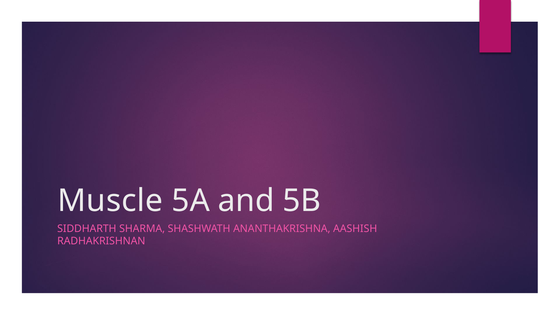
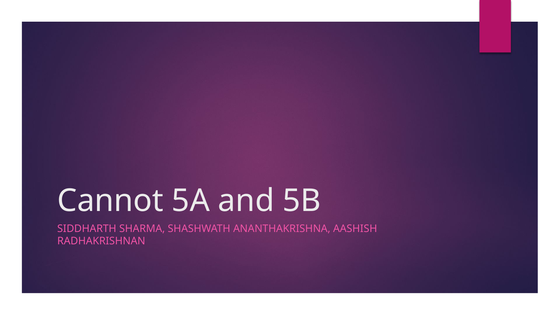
Muscle: Muscle -> Cannot (110, 201)
